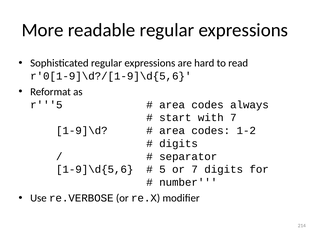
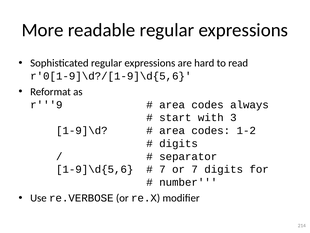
r'''5: r'''5 -> r'''9 (46, 105)
with 7: 7 -> 3 (233, 117)
5: 5 -> 7 (162, 169)
